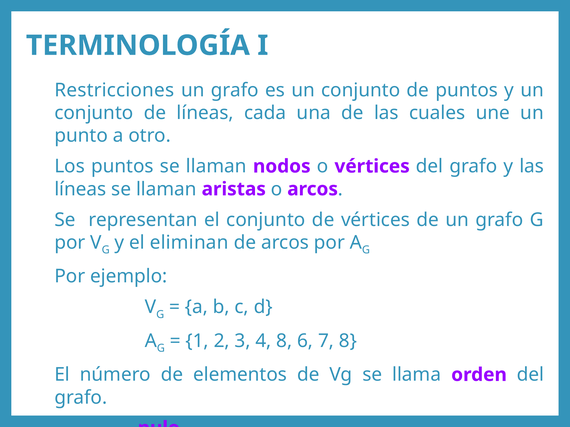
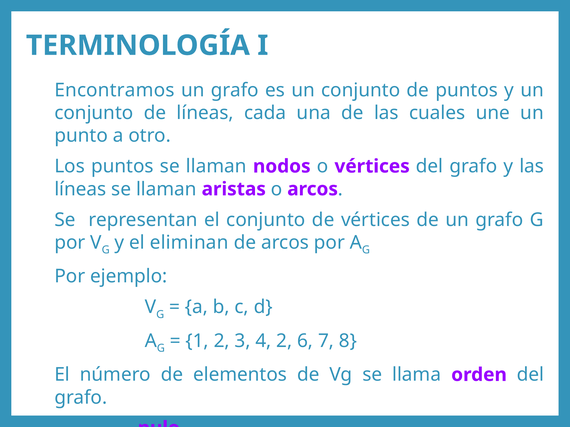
Restricciones: Restricciones -> Encontramos (114, 90)
4 8: 8 -> 2 (284, 341)
